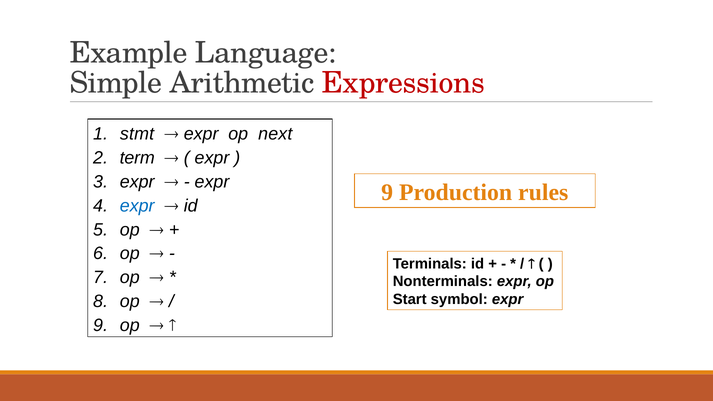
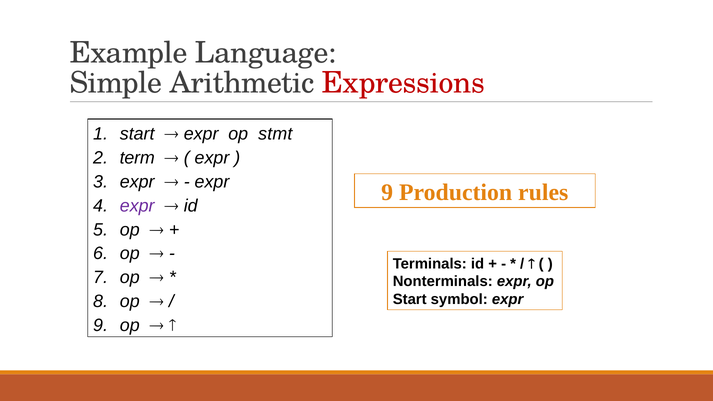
stmt: stmt -> start (137, 134)
next: next -> stmt (275, 134)
expr colour: blue -> purple (137, 206)
